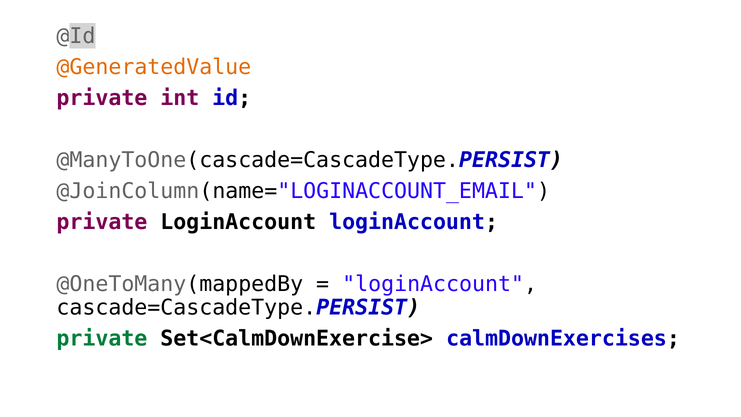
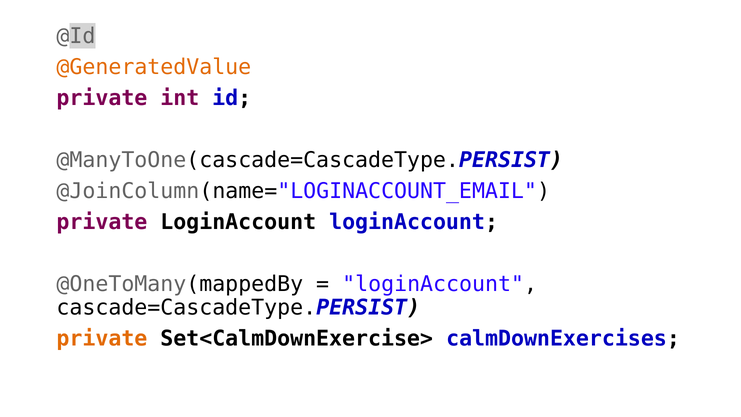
private colour: green -> orange (102, 339)
